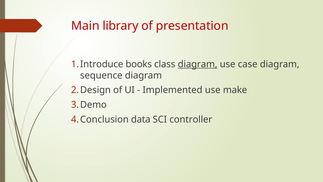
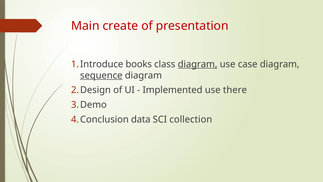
library: library -> create (120, 26)
sequence underline: none -> present (101, 75)
make: make -> there (235, 90)
controller: controller -> collection (191, 119)
